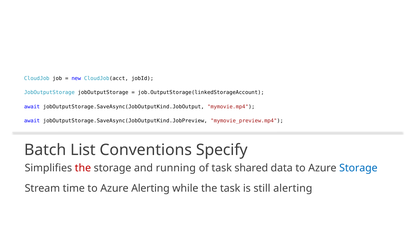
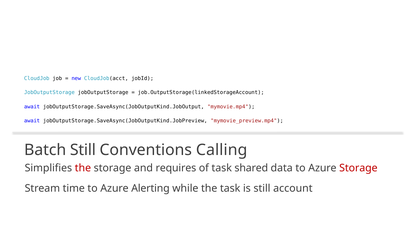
Batch List: List -> Still (83, 150)
Specify: Specify -> Calling (222, 150)
running: running -> requires (176, 168)
Storage colour: blue -> red (358, 168)
still alerting: alerting -> account (293, 189)
